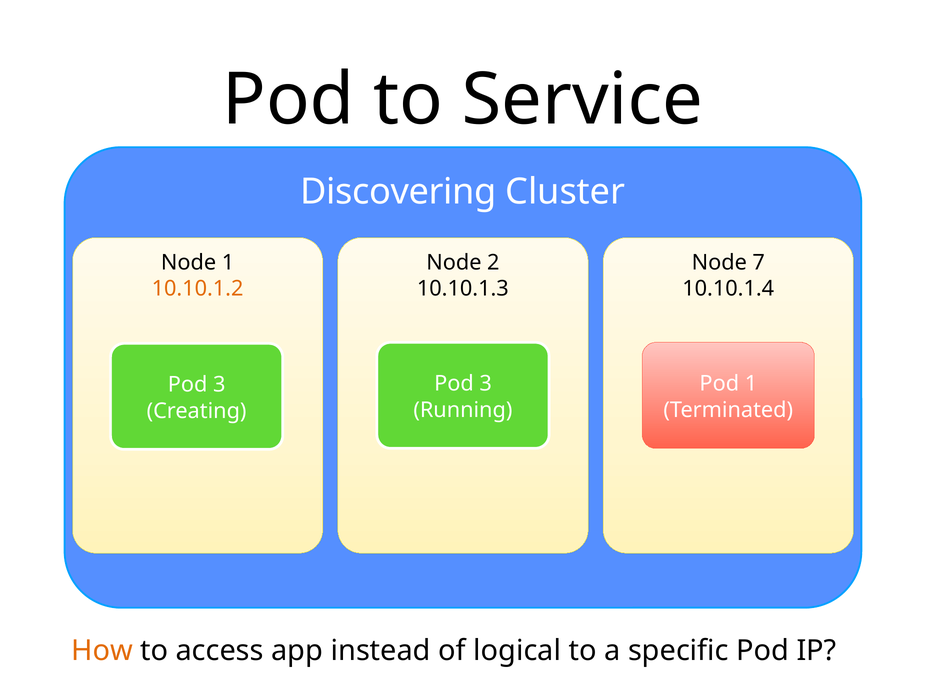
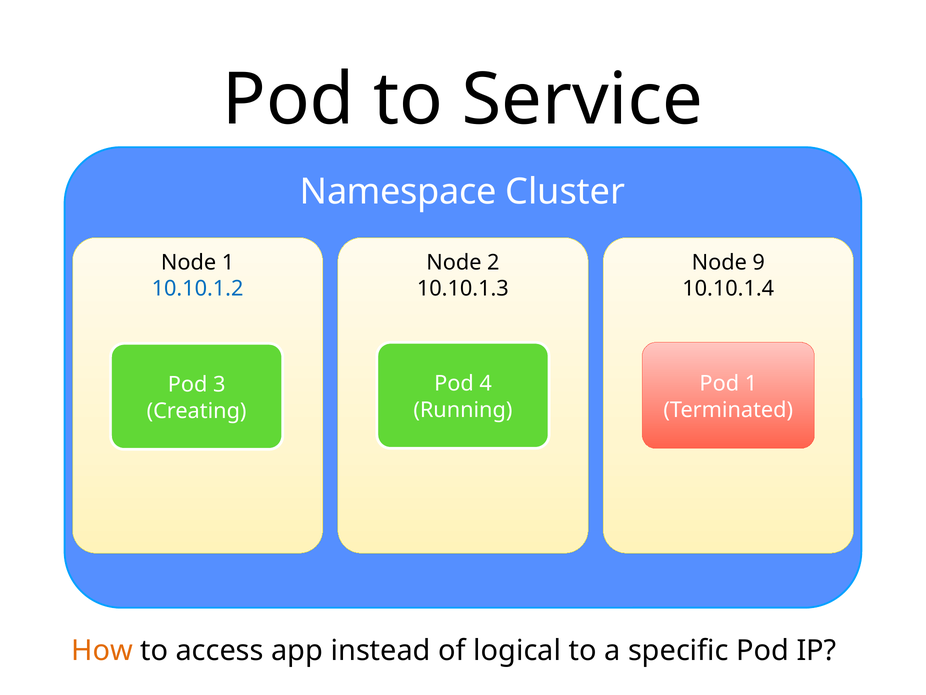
Discovering: Discovering -> Namespace (398, 191)
7: 7 -> 9 (759, 263)
10.10.1.2 colour: orange -> blue (198, 289)
3: 3 -> 4 (486, 384)
